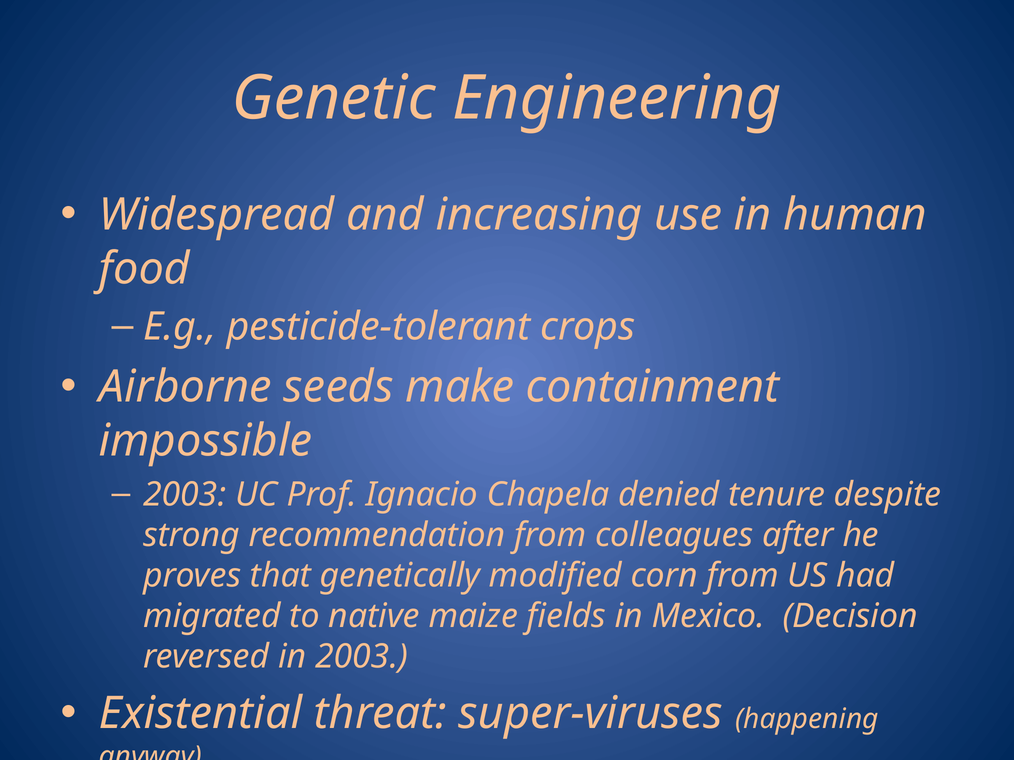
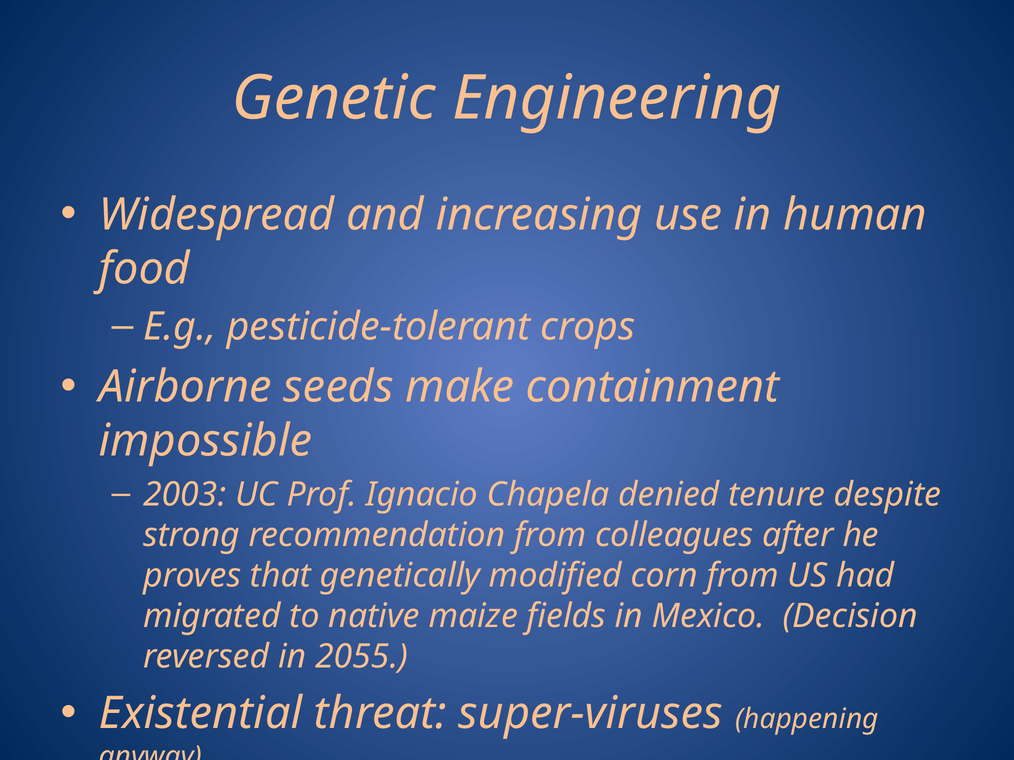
in 2003: 2003 -> 2055 (362, 657)
